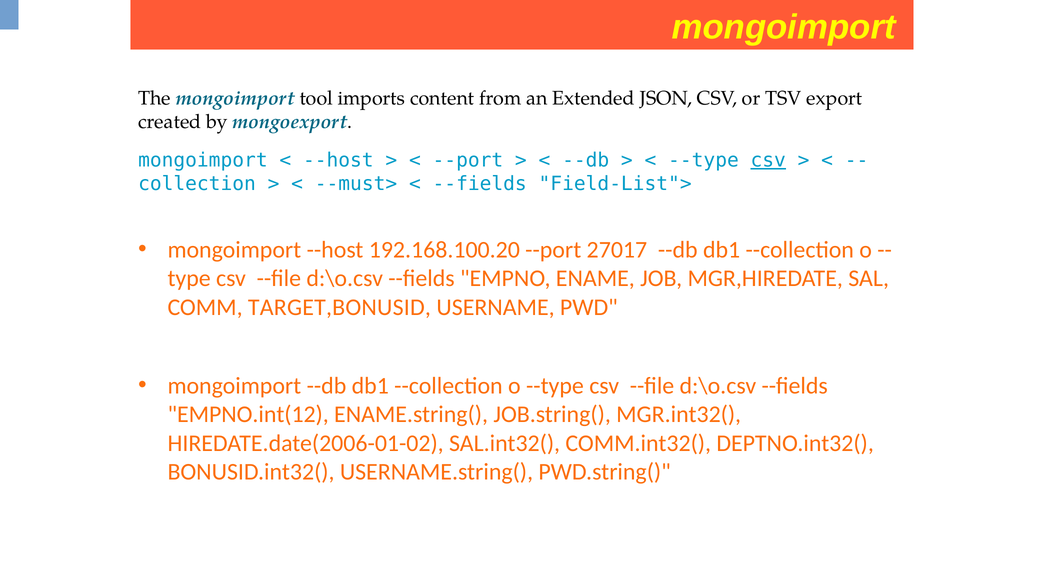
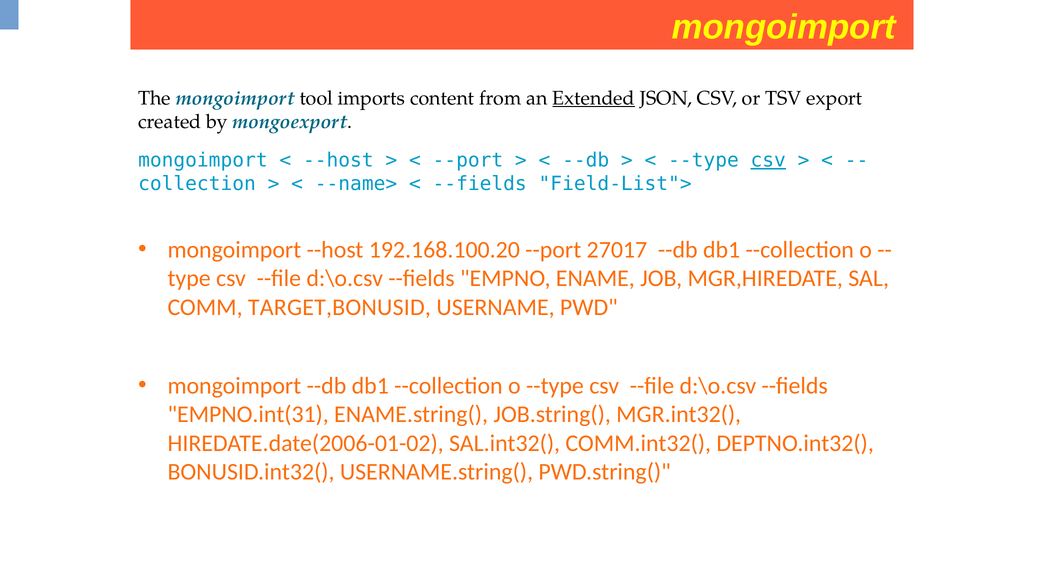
Extended underline: none -> present (594, 98)
--must>: --must> -> --name> (356, 184)
EMPNO.int(12: EMPNO.int(12 -> EMPNO.int(31 (248, 414)
